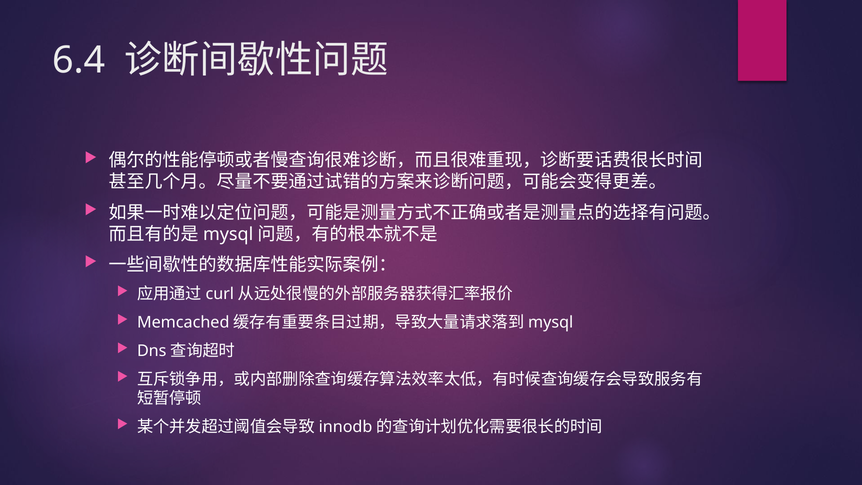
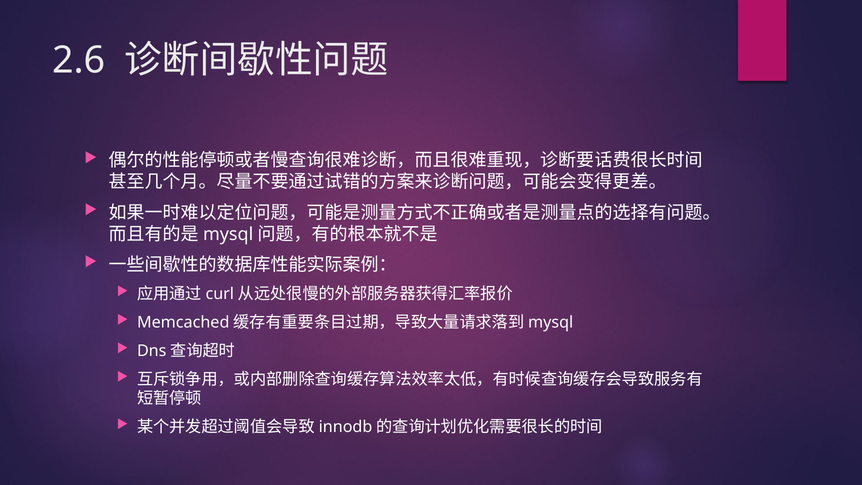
6.4: 6.4 -> 2.6 (79, 61)
